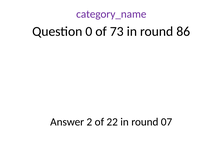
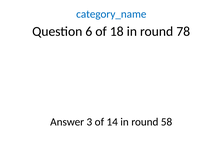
category_name colour: purple -> blue (111, 14)
0: 0 -> 6 (89, 31)
73: 73 -> 18 (117, 31)
86: 86 -> 78 (183, 31)
2: 2 -> 3 (89, 122)
22: 22 -> 14 (112, 122)
07: 07 -> 58 (167, 122)
